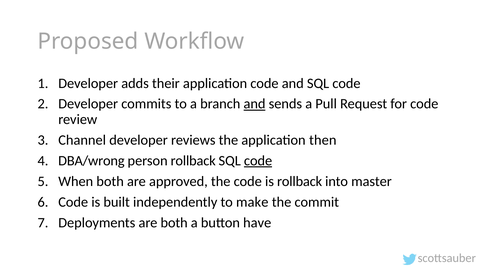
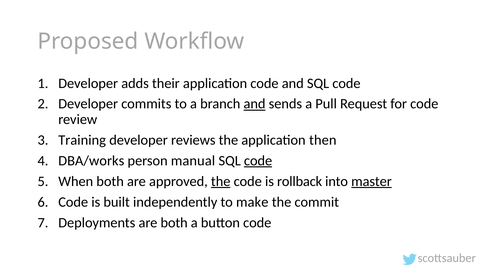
Channel: Channel -> Training (82, 140)
DBA/wrong: DBA/wrong -> DBA/works (91, 161)
person rollback: rollback -> manual (193, 161)
the underline: none -> present (221, 181)
master underline: none -> present (371, 181)
button have: have -> code (257, 222)
